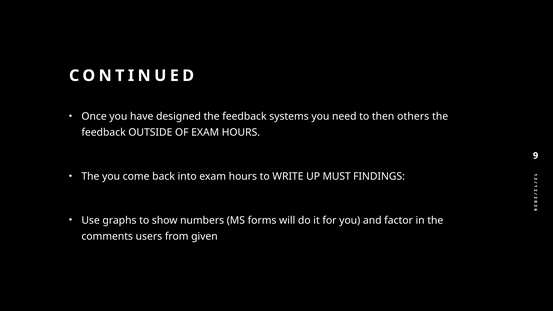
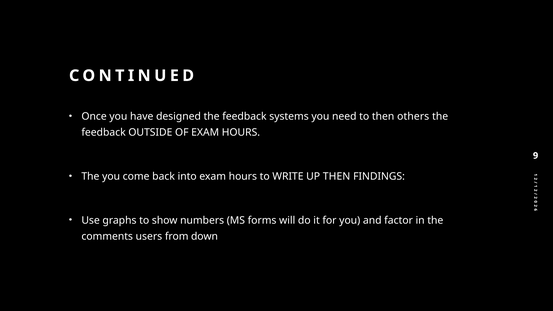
UP MUST: MUST -> THEN (337, 176)
given: given -> down (204, 236)
